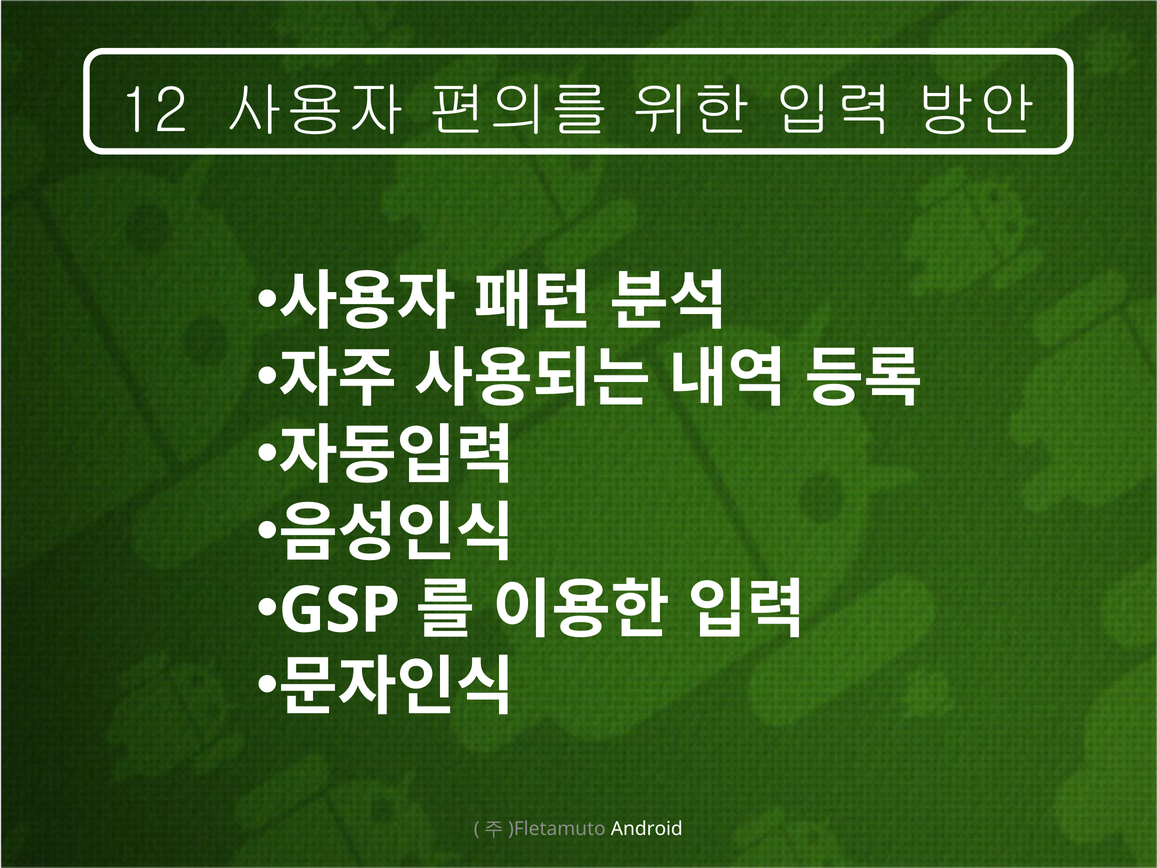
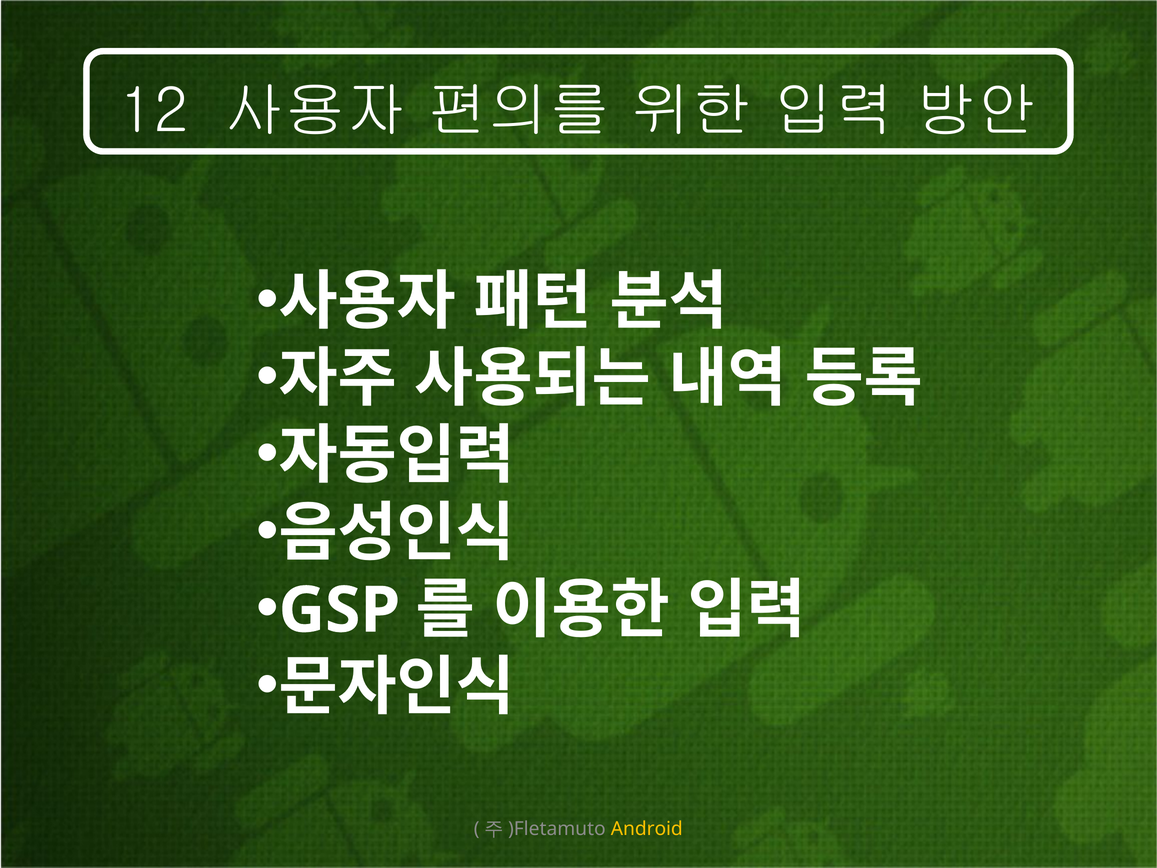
Android colour: white -> yellow (647, 829)
